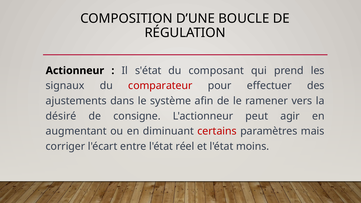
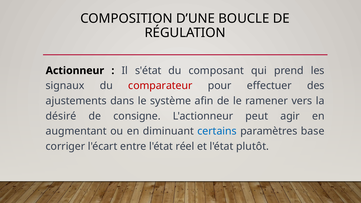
certains colour: red -> blue (217, 131)
mais: mais -> base (313, 131)
moins: moins -> plutôt (253, 146)
